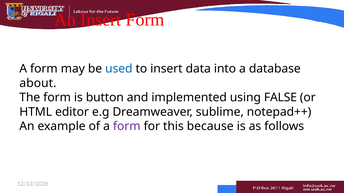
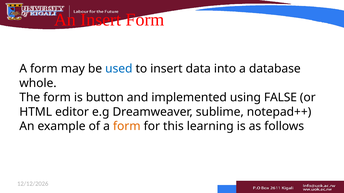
about: about -> whole (38, 83)
form colour: purple -> orange (127, 127)
because: because -> learning (210, 127)
